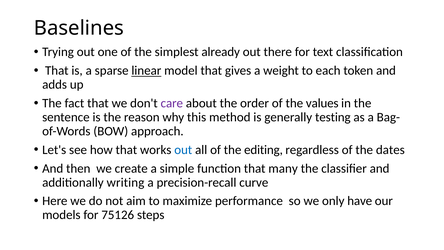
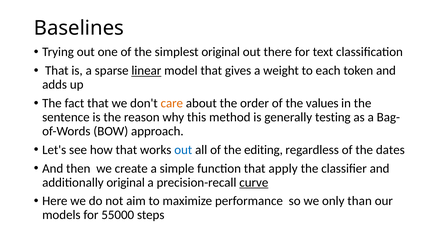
simplest already: already -> original (221, 52)
care colour: purple -> orange (172, 103)
many: many -> apply (283, 168)
additionally writing: writing -> original (126, 182)
curve underline: none -> present (254, 182)
have: have -> than (360, 201)
75126: 75126 -> 55000 (118, 215)
